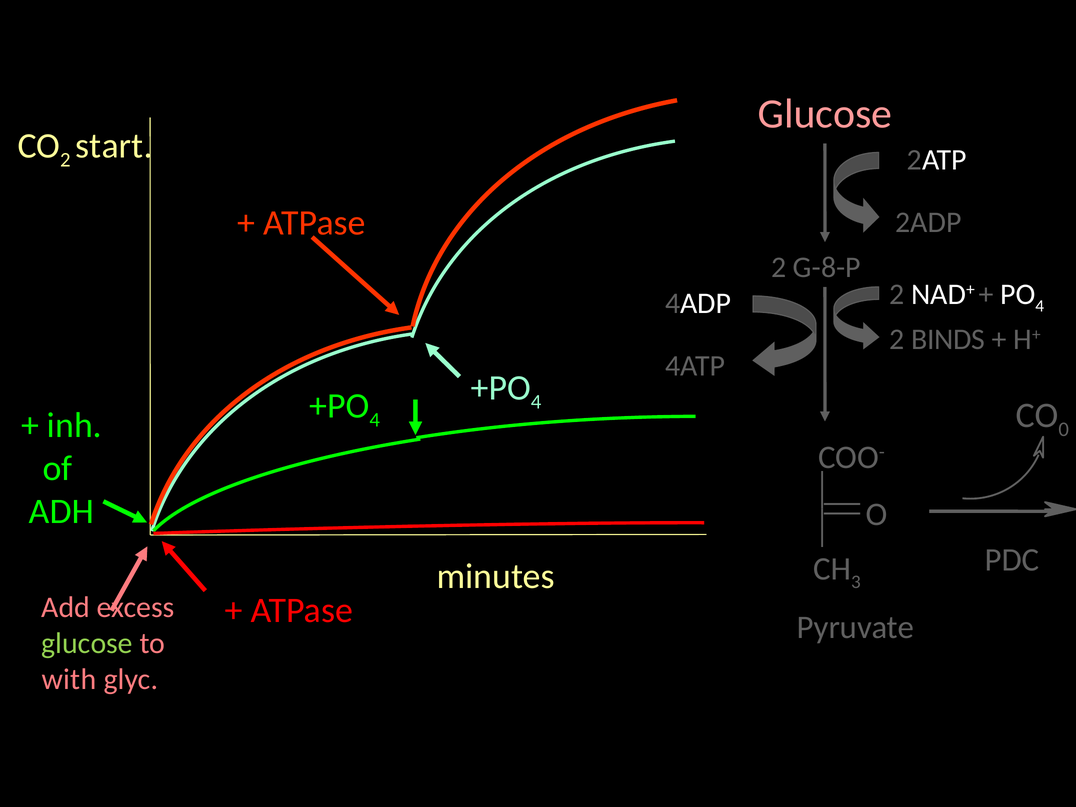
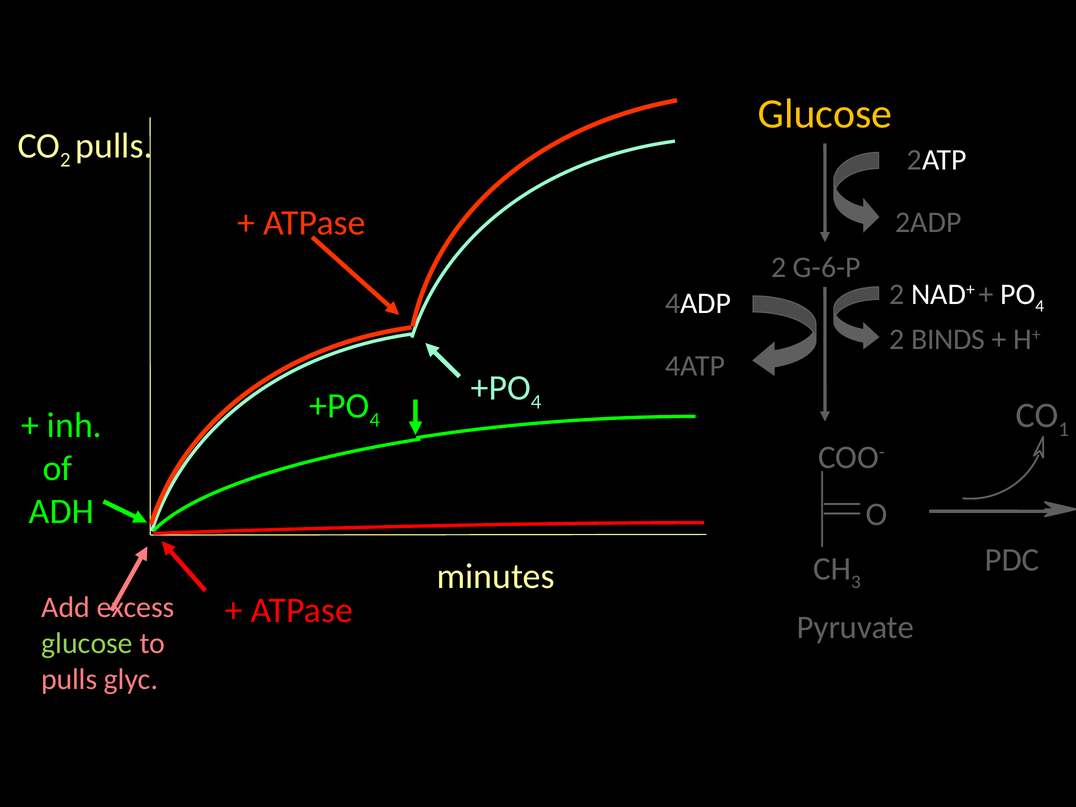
Glucose colour: pink -> yellow (825, 114)
2 start: start -> pulls (114, 146)
G-8-P: G-8-P -> G-6-P (827, 267)
0: 0 -> 1 (1064, 429)
with: with -> pulls (69, 679)
